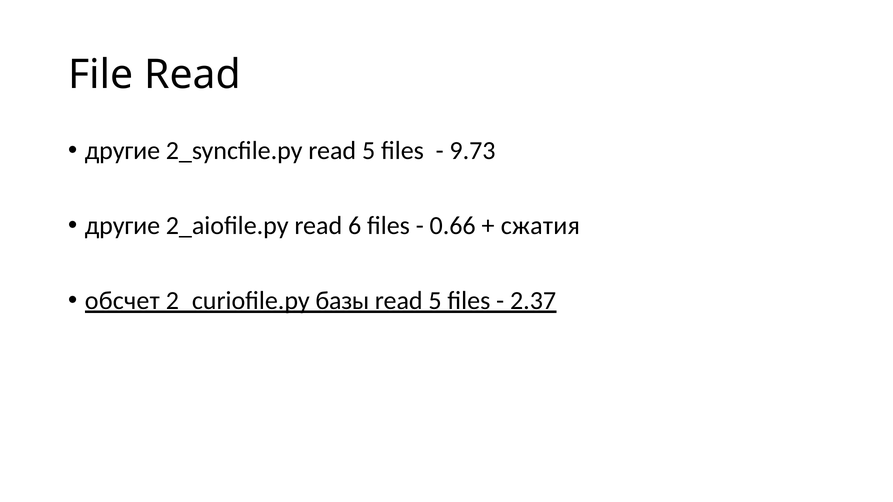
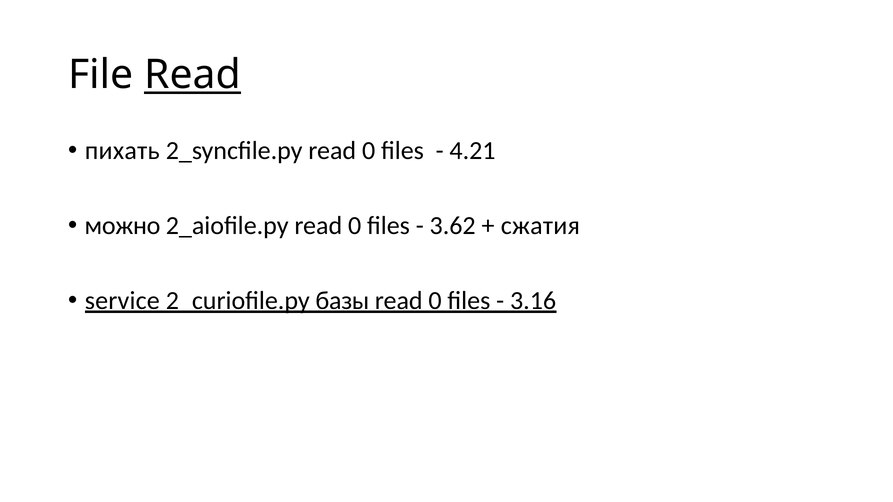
Read underline: none -> present (192, 75)
другие: другие -> пихать (122, 151)
2_syncfile.py read 5: 5 -> 0 (369, 151)
9.73: 9.73 -> 4.21 (473, 151)
другие: другие -> можно (123, 226)
2_aiofile.py read 6: 6 -> 0 (355, 226)
0.66: 0.66 -> 3.62 (453, 226)
обсчет: обсчет -> service (122, 301)
5: 5 -> 0 (435, 301)
2.37: 2.37 -> 3.16 (533, 301)
